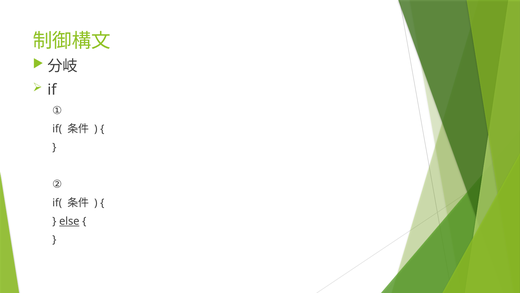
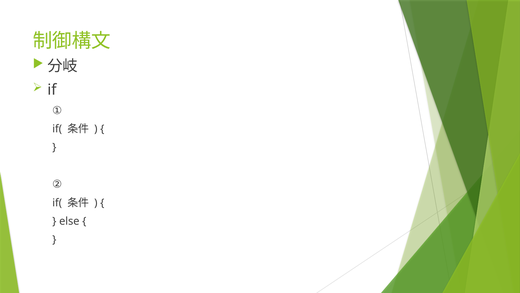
else underline: present -> none (69, 221)
